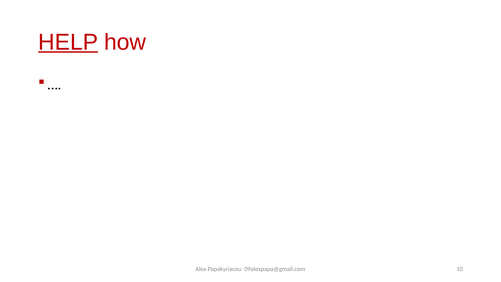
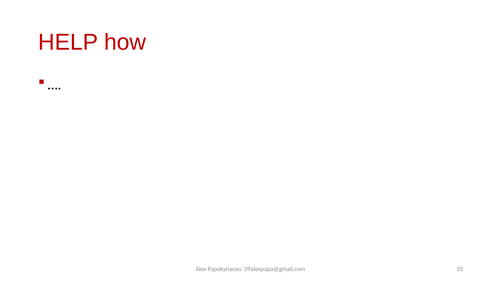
HELP underline: present -> none (68, 42)
